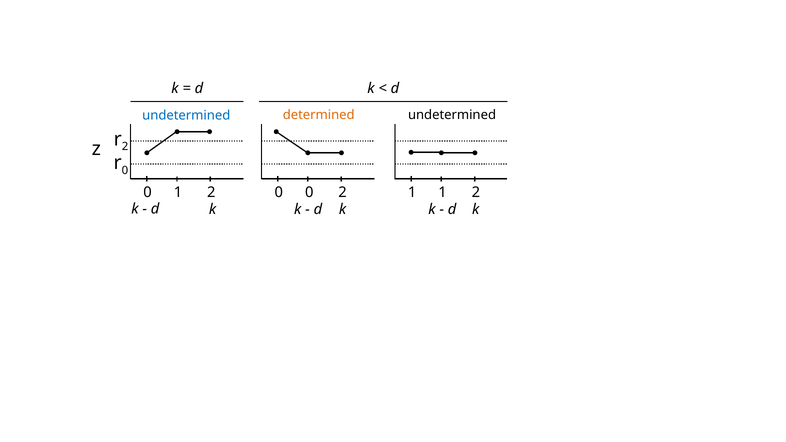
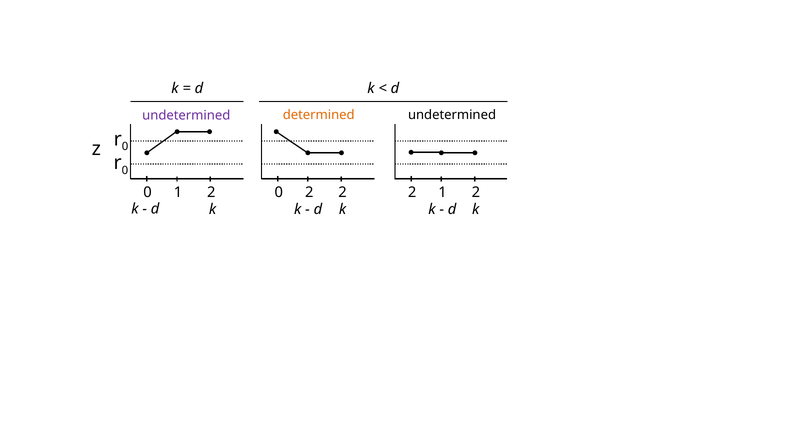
undetermined colour: blue -> purple (186, 115)
2: 2 -> 0 (125, 147)
0 0: 0 -> 2 (309, 193)
1: 1 -> 2 (412, 193)
